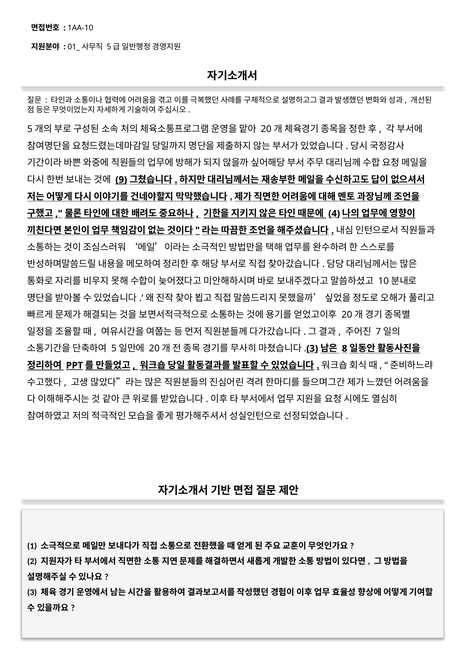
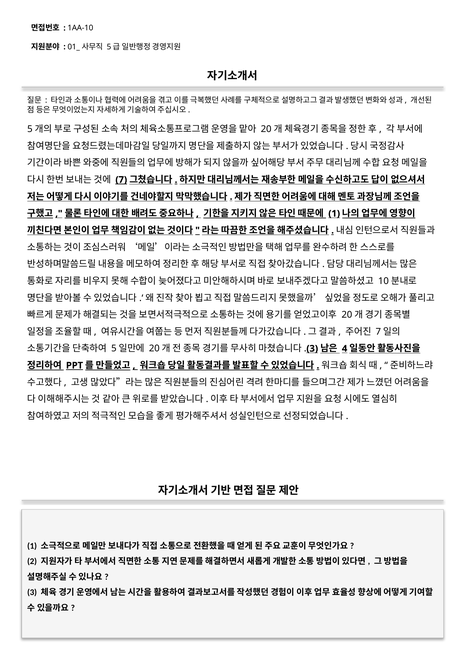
9: 9 -> 7 (121, 180)
4: 4 -> 1 (334, 213)
8: 8 -> 4 (345, 348)
